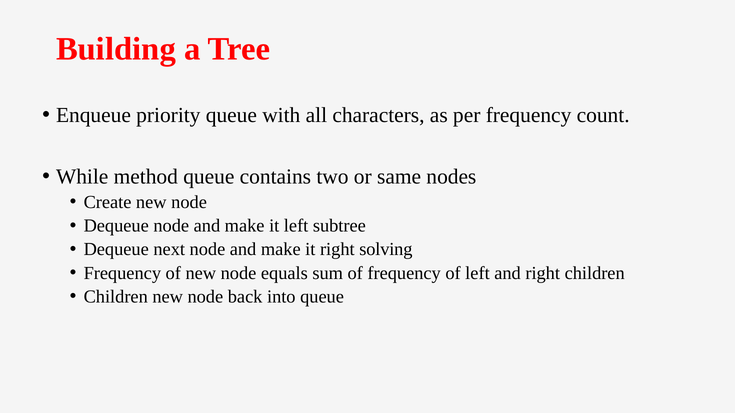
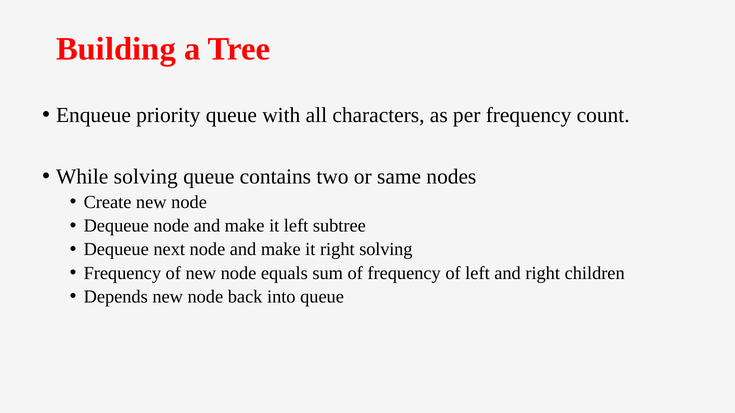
While method: method -> solving (146, 177)
Children: Children -> Depends (116, 297)
